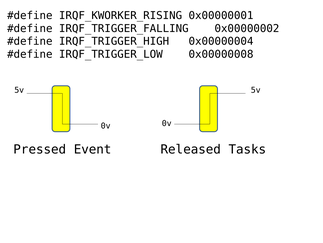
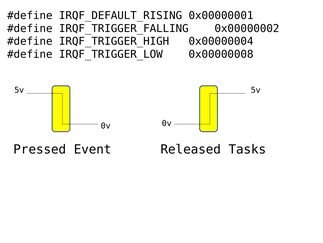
IRQF_KWORKER_RISING: IRQF_KWORKER_RISING -> IRQF_DEFAULT_RISING (121, 15)
